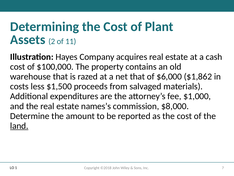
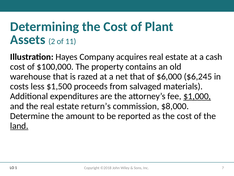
$1,862: $1,862 -> $6,245 (198, 76)
$1,000 underline: none -> present (197, 96)
names’s: names’s -> return’s (96, 106)
